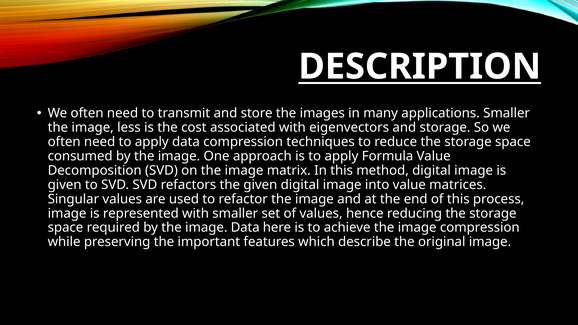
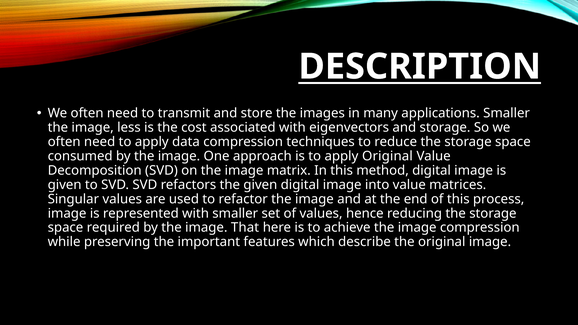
apply Formula: Formula -> Original (387, 156)
image Data: Data -> That (245, 228)
